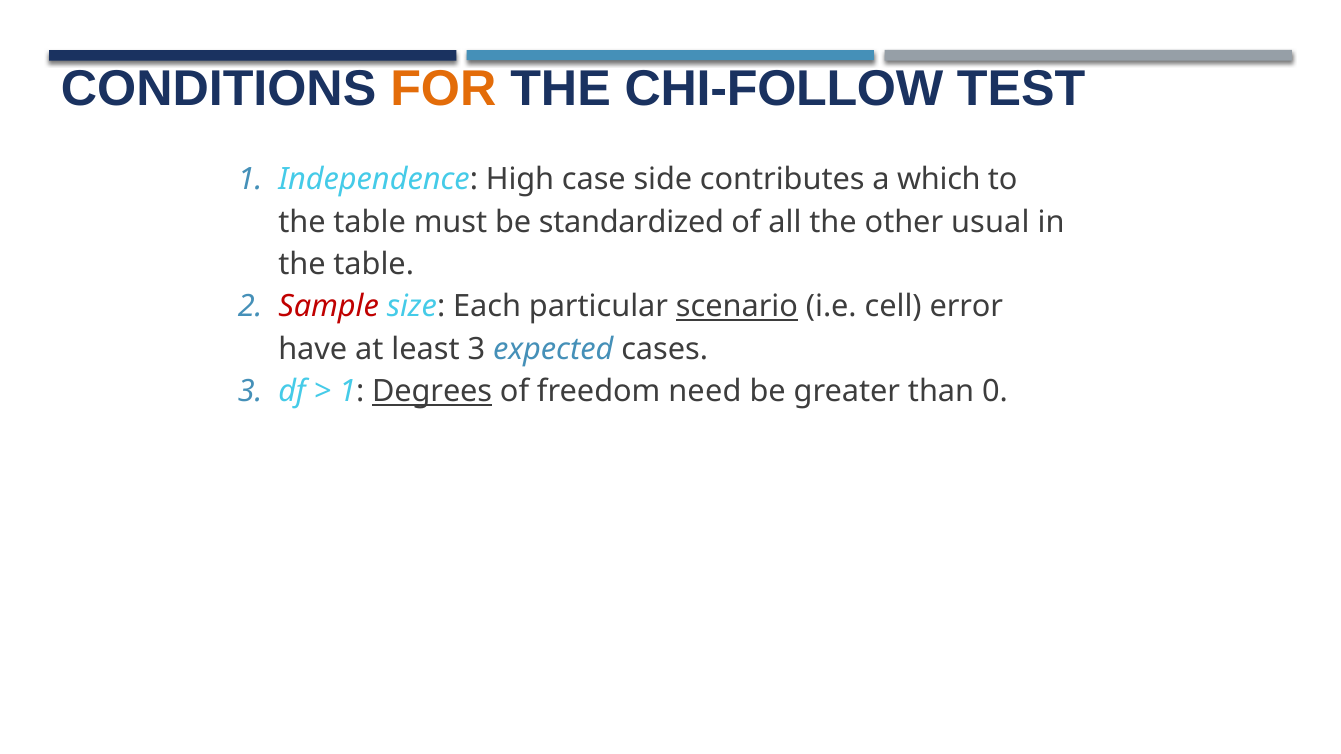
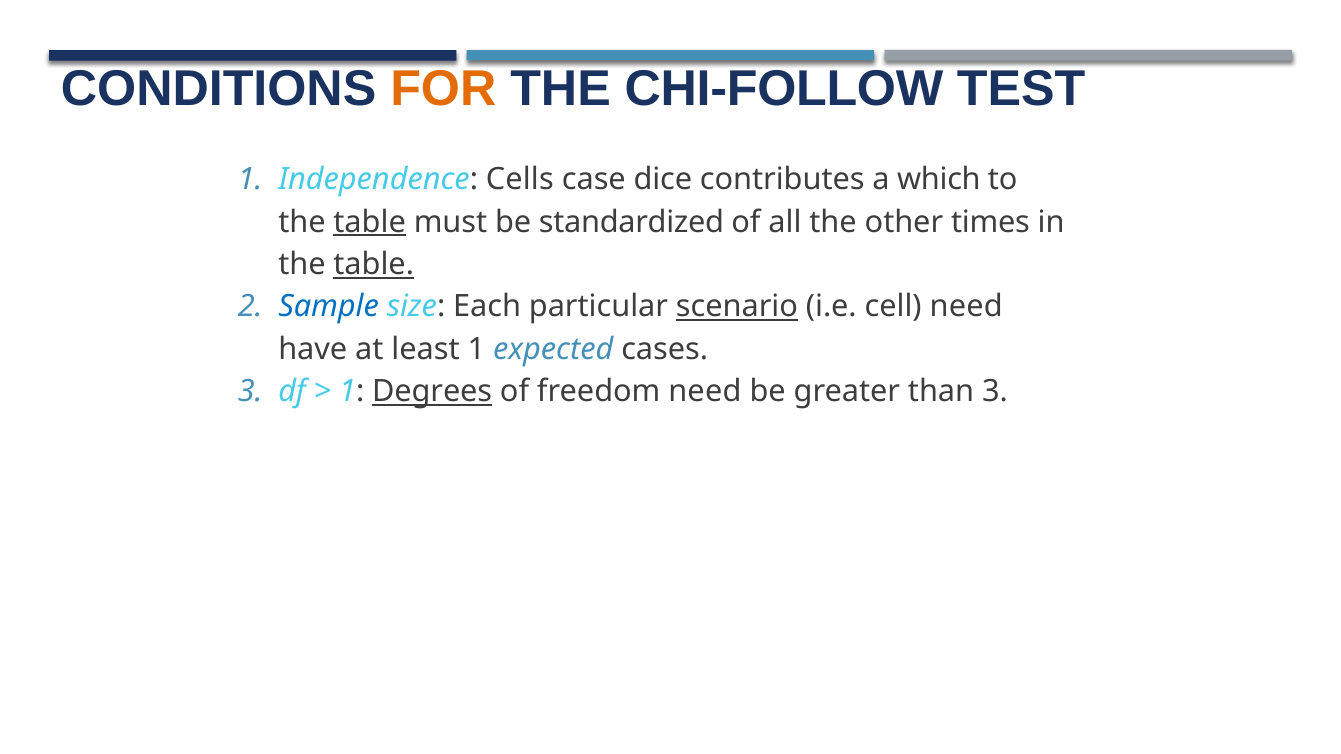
High: High -> Cells (520, 180)
side: side -> dice (663, 180)
table underline: none -> present (370, 222)
usual: usual -> times (990, 222)
table underline: none -> present (374, 264)
Sample colour: red -> blue (329, 307)
cell error: error -> need (966, 307)
least 3: 3 -> 1 (476, 349)
than 0: 0 -> 3 (995, 392)
